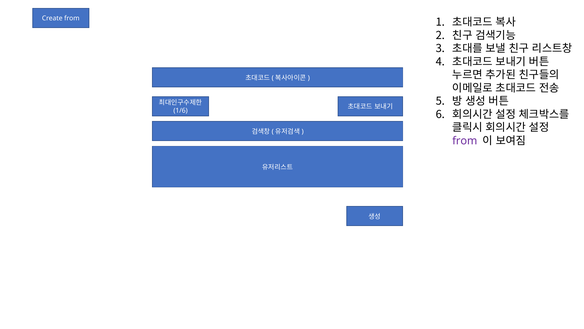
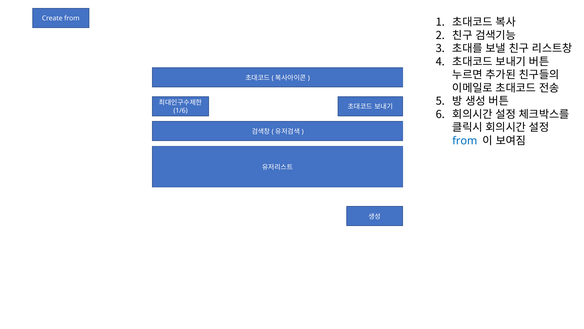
from colour: purple -> blue (465, 141)
